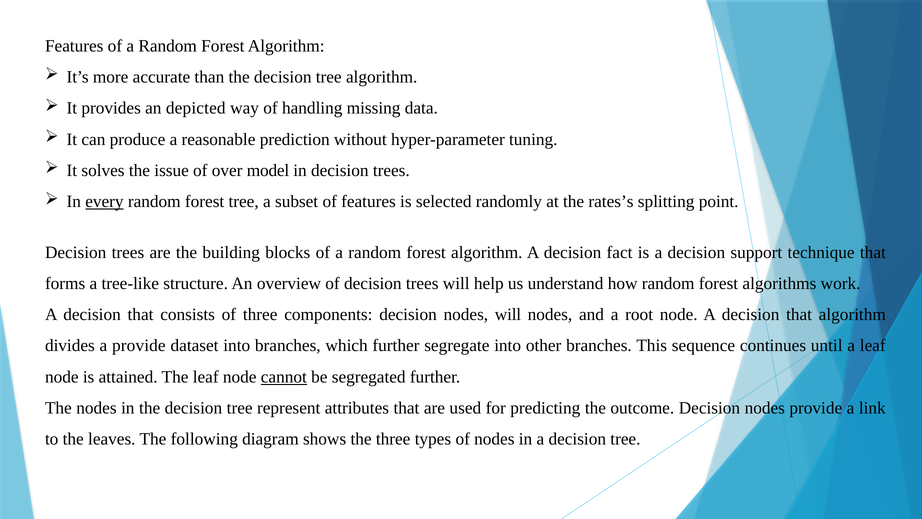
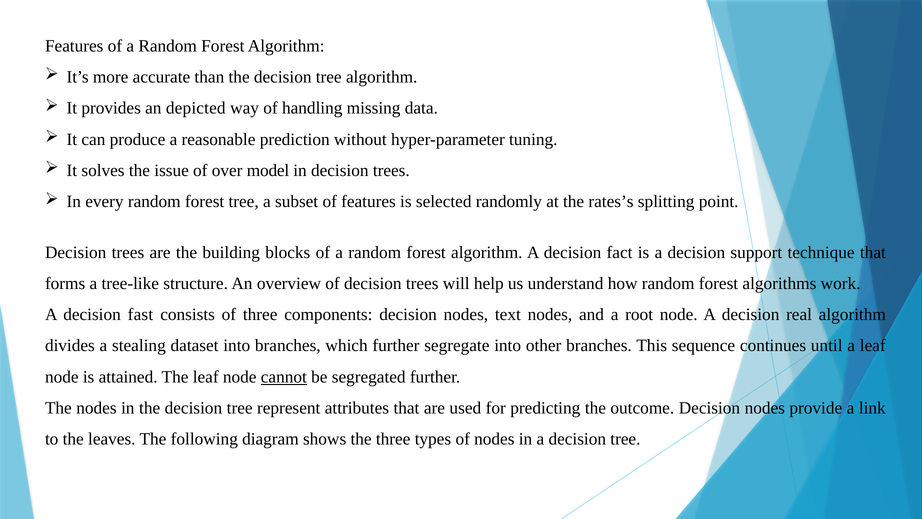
every underline: present -> none (104, 202)
that: that -> fast (140, 314)
nodes will: will -> text (508, 314)
node A decision that: that -> real (799, 314)
a provide: provide -> stealing (139, 346)
